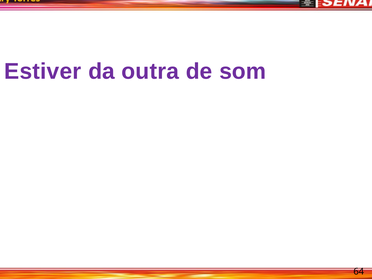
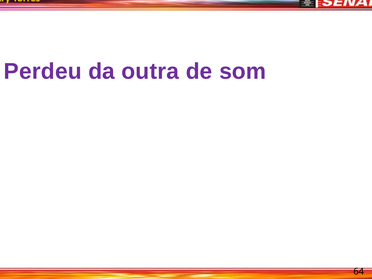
Estiver: Estiver -> Perdeu (43, 71)
